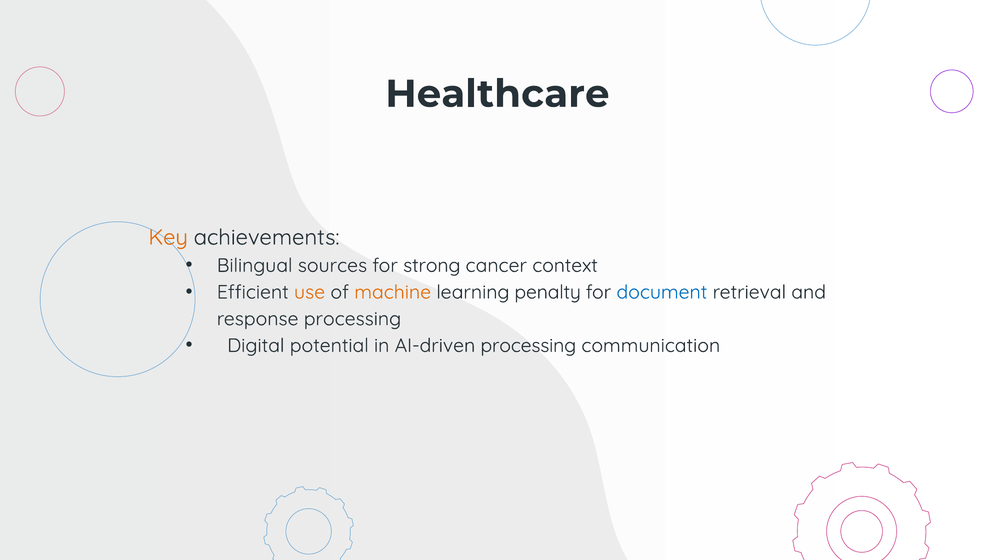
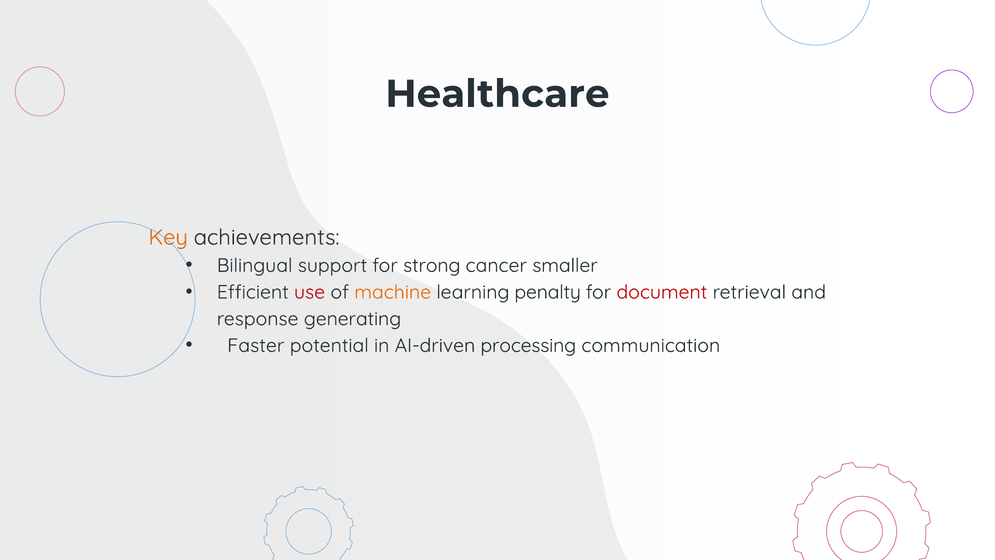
sources: sources -> support (332, 265)
context: context -> smaller (565, 265)
use colour: orange -> red (310, 292)
document colour: blue -> red (662, 292)
response processing: processing -> generating (353, 319)
Digital: Digital -> Faster (256, 345)
